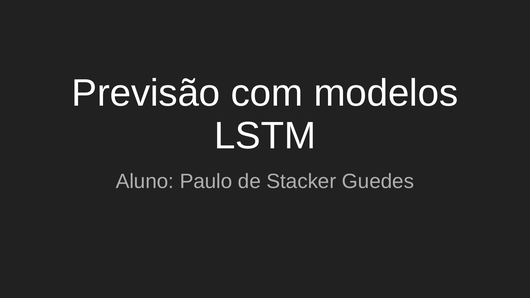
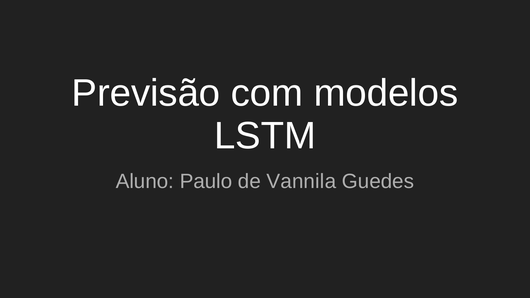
Stacker: Stacker -> Vannila (301, 181)
